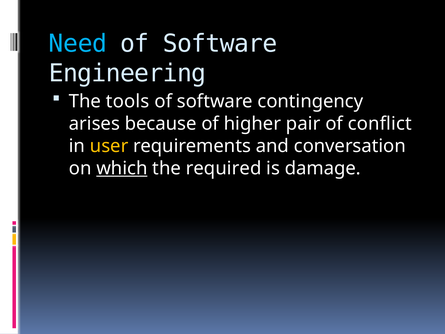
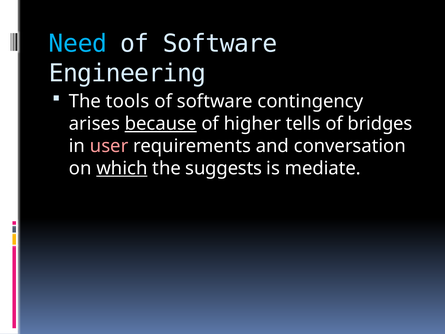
because underline: none -> present (161, 124)
pair: pair -> tells (303, 124)
conflict: conflict -> bridges (380, 124)
user colour: yellow -> pink (109, 146)
required: required -> suggests (224, 168)
damage: damage -> mediate (323, 168)
